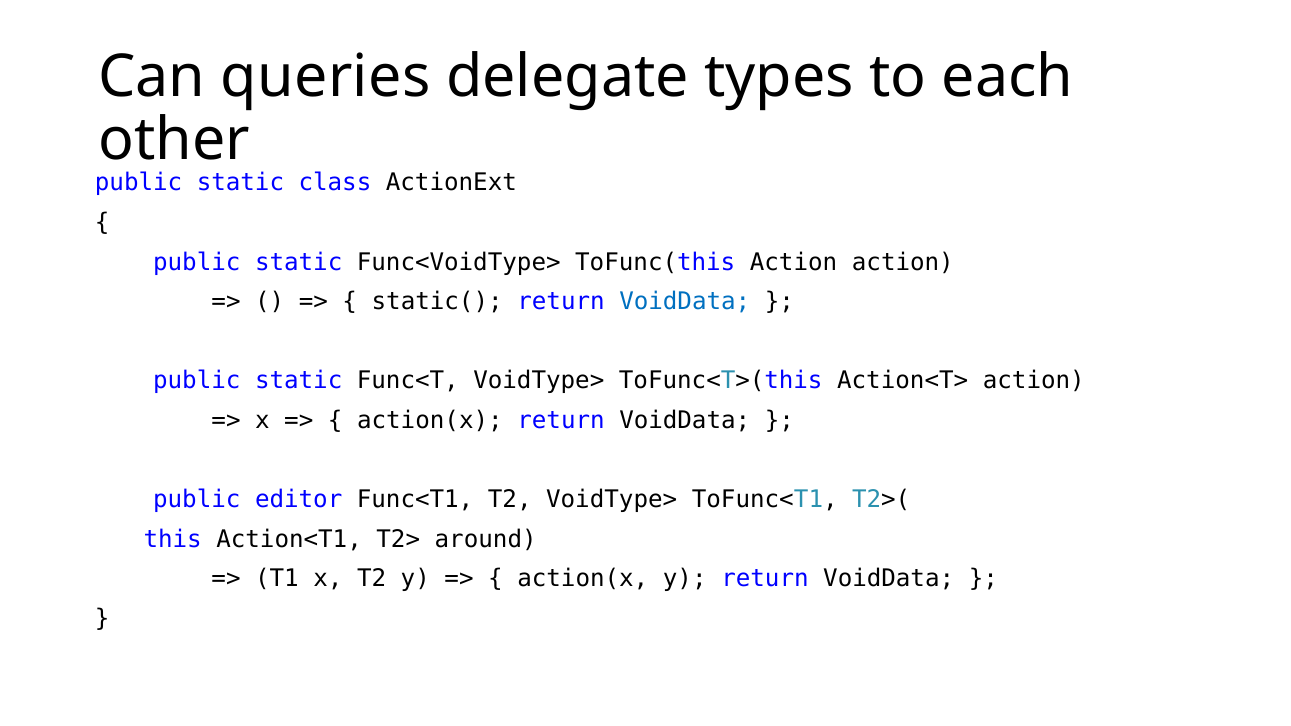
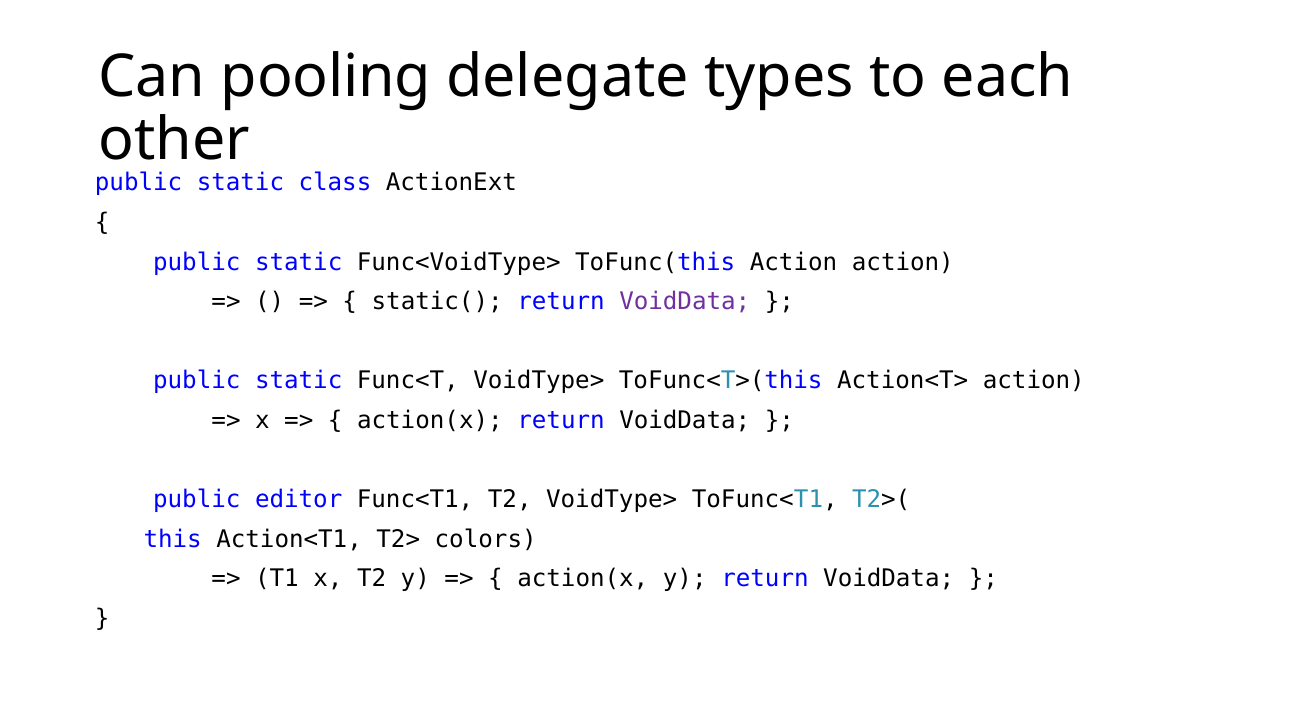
queries: queries -> pooling (326, 77)
VoidData colour: blue -> purple (685, 302)
around: around -> colors (486, 539)
